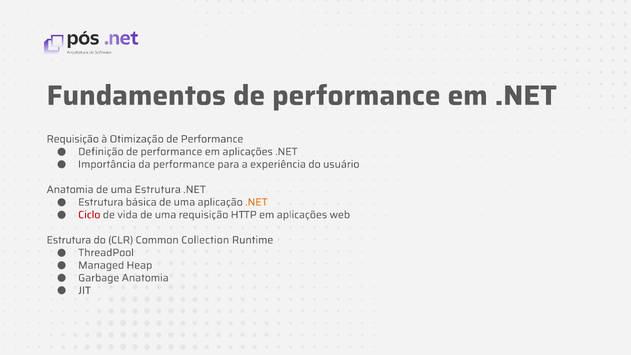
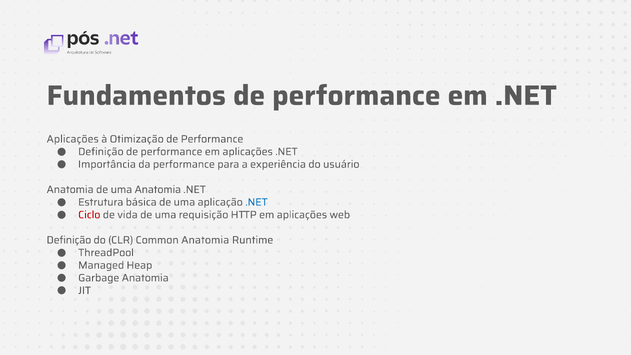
Requisição: Requisição -> Aplicações (73, 139)
uma Estrutura: Estrutura -> Anatomia (158, 189)
.NET colour: orange -> blue (256, 202)
Estrutura: Estrutura -> Definição (69, 240)
Common Collection: Collection -> Anatomia (205, 240)
